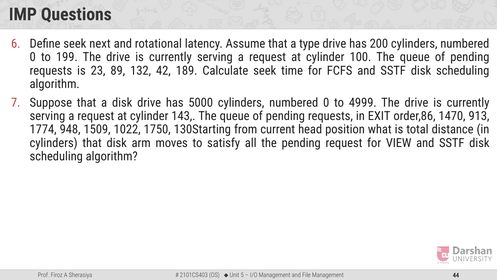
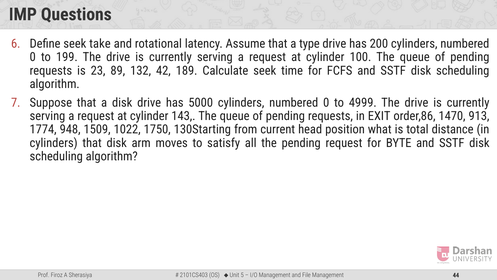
next: next -> take (100, 44)
VIEW: VIEW -> BYTE (399, 143)
